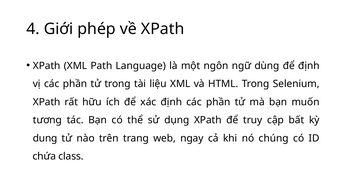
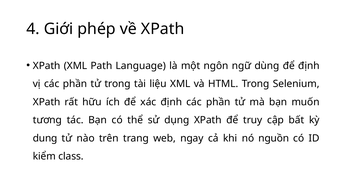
chúng: chúng -> nguồn (274, 139)
chứa: chứa -> kiểm (44, 157)
